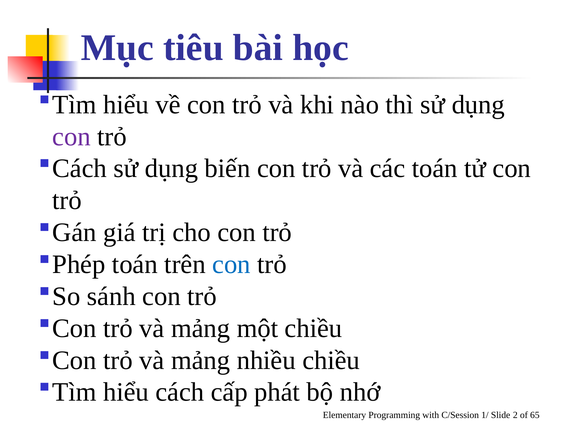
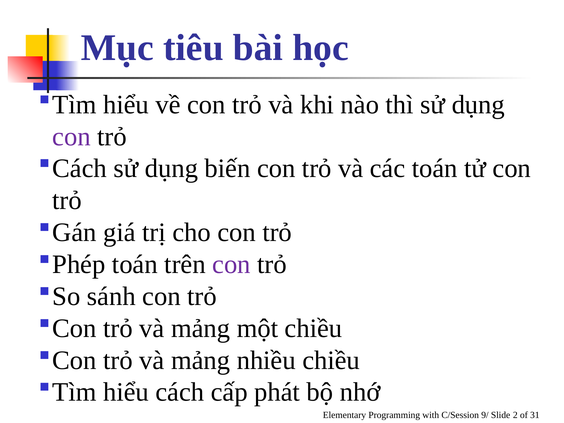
con colour: blue -> purple (231, 264)
1/: 1/ -> 9/ (485, 415)
65: 65 -> 31 (535, 415)
